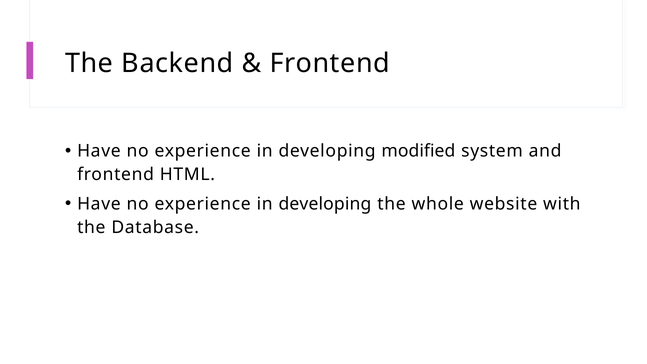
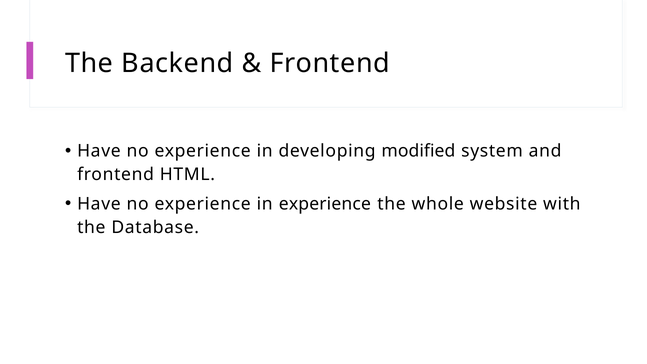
developing: developing -> experience (325, 204)
